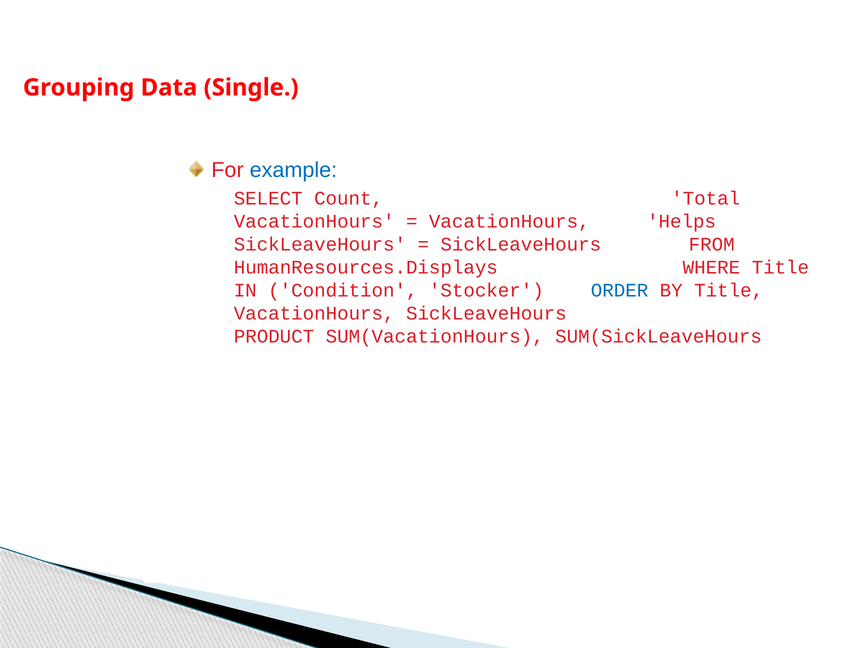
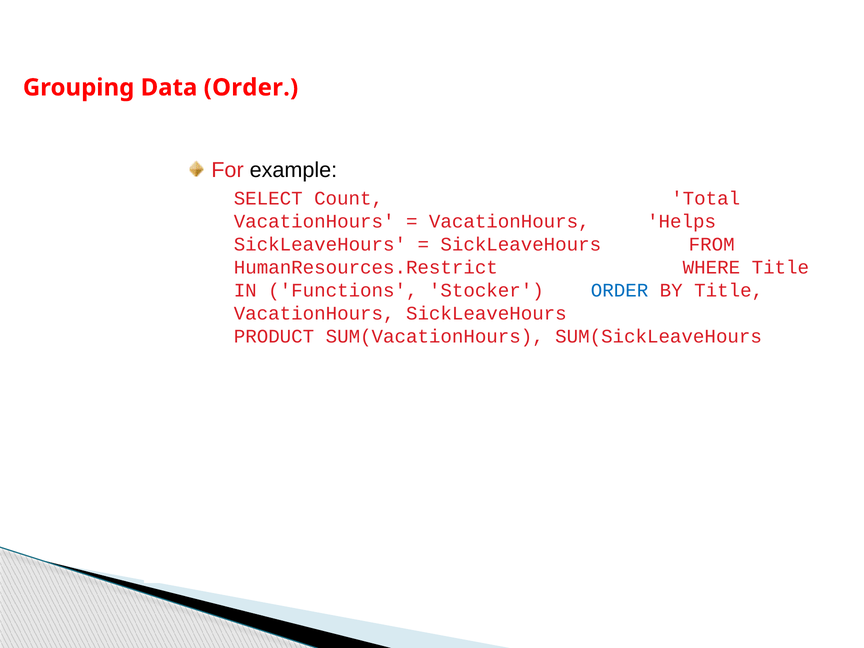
Data Single: Single -> Order (251, 88)
example colour: blue -> black (293, 170)
HumanResources.Displays: HumanResources.Displays -> HumanResources.Restrict (366, 268)
Condition: Condition -> Functions (343, 291)
